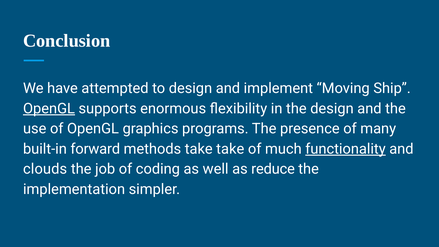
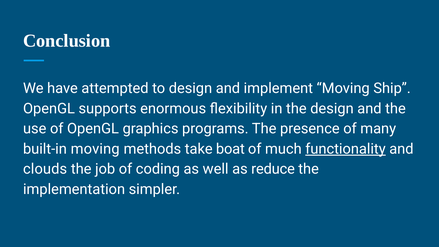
OpenGL underline: present -> none (49, 109)
built-in forward: forward -> moving (95, 149)
take take: take -> boat (230, 149)
